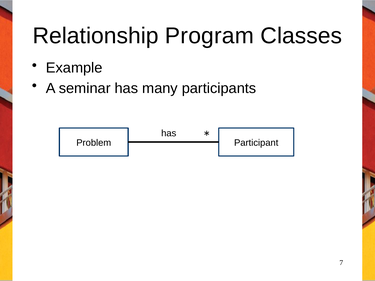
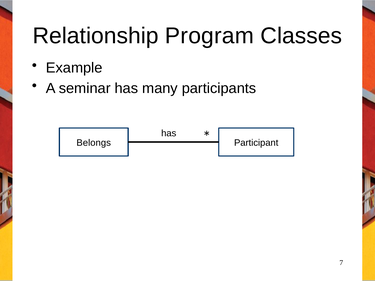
Problem: Problem -> Belongs (94, 143)
